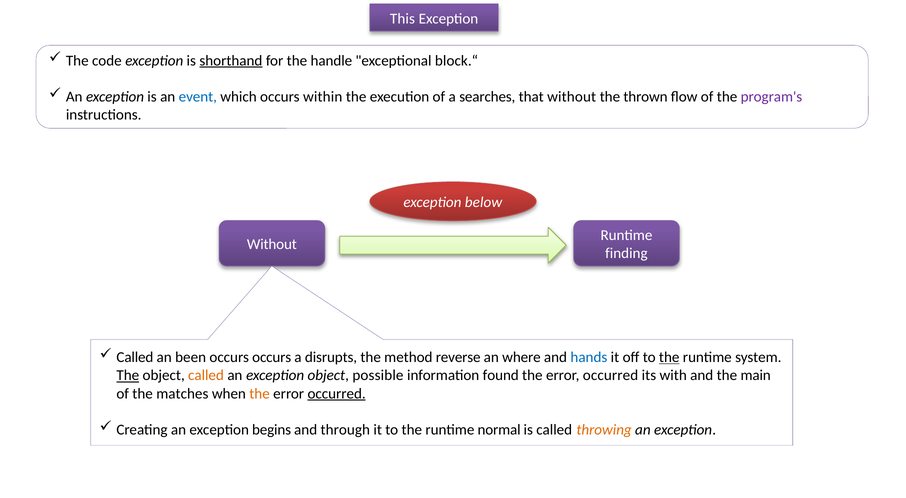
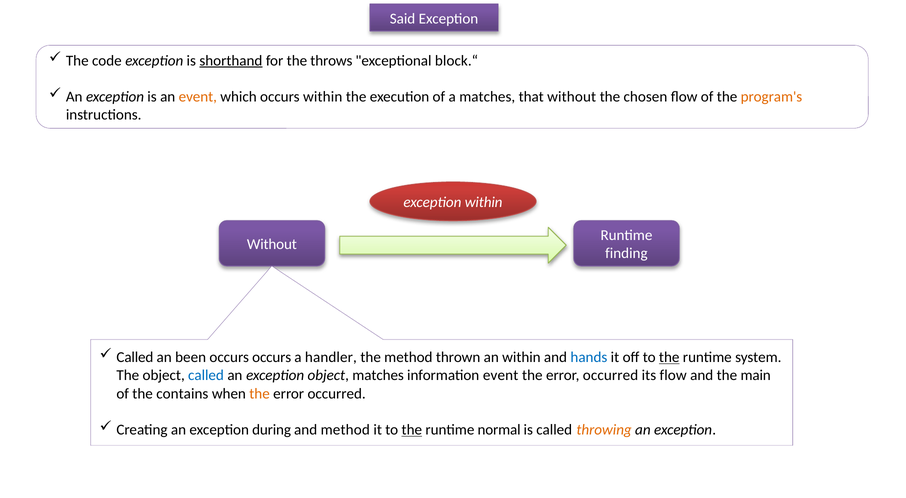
This: This -> Said (403, 19)
handle: handle -> throws (331, 61)
event colour: blue -> orange (198, 97)
a searches: searches -> matches (487, 97)
thrown: thrown -> chosen (645, 97)
program's colour: purple -> orange (771, 97)
exception below: below -> within (484, 203)
disrupts: disrupts -> handler (331, 358)
reverse: reverse -> thrown (458, 358)
an where: where -> within (521, 358)
The underline: present -> none (128, 376)
called colour: orange -> blue (206, 376)
object possible: possible -> matches (378, 376)
information found: found -> event (501, 376)
its with: with -> flow (673, 376)
matches: matches -> contains (182, 394)
occurred underline: present -> none (337, 394)
begins: begins -> during (272, 430)
and through: through -> method (345, 430)
the underline: none -> present (412, 430)
